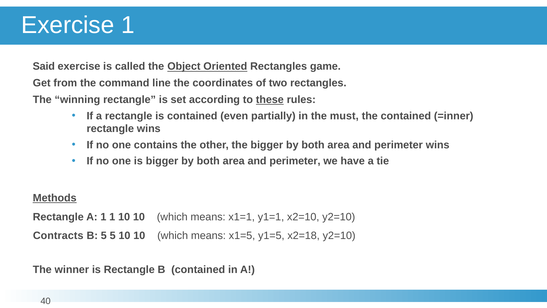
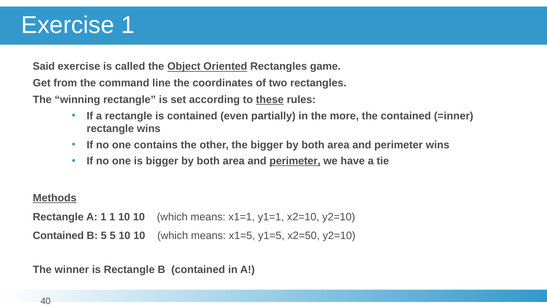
must: must -> more (344, 116)
perimeter underline: none -> present (295, 161)
Contracts: Contracts -> Contained (58, 236)
x2=18: x2=18 -> x2=50 (304, 236)
